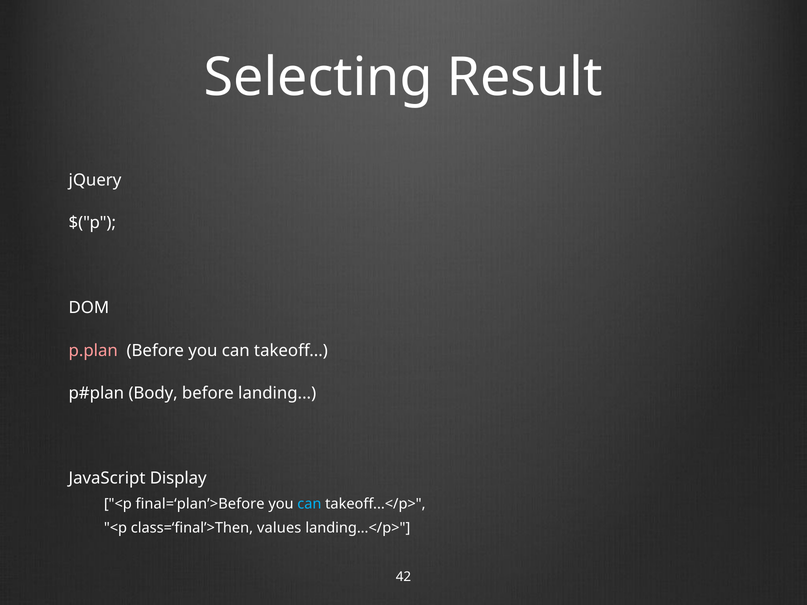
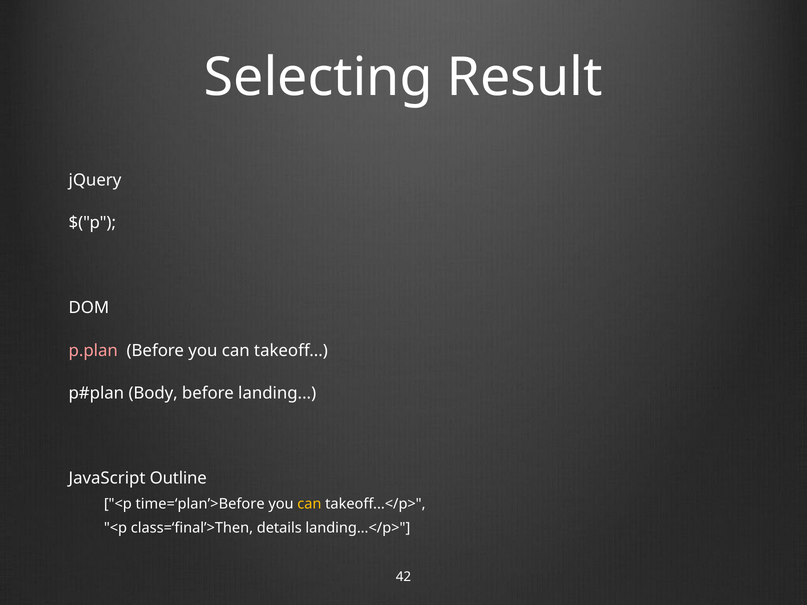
Display: Display -> Outline (178, 478)
final=‘plan’>Before: final=‘plan’>Before -> time=‘plan’>Before (200, 504)
can colour: light blue -> yellow (309, 504)
values: values -> details (279, 528)
